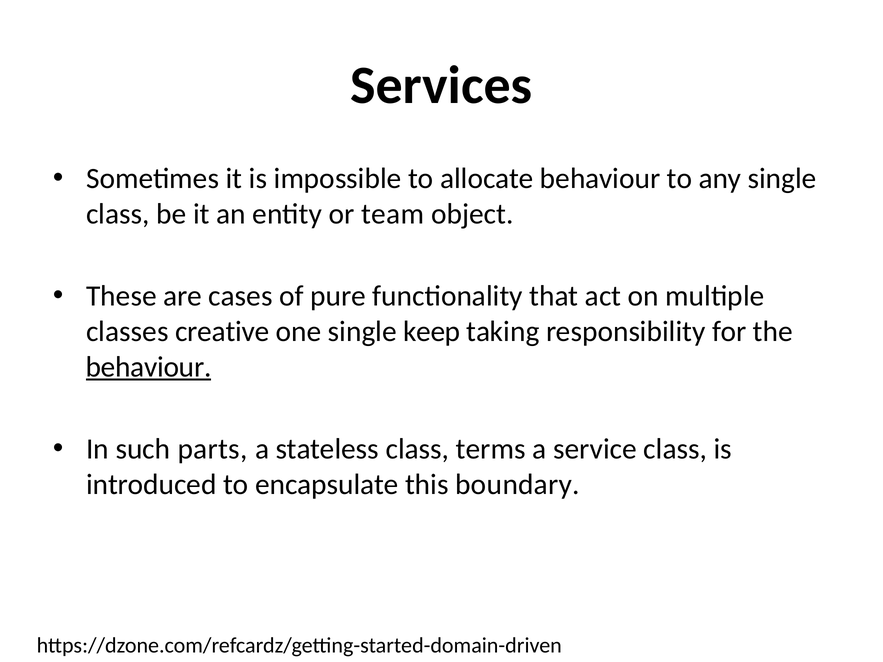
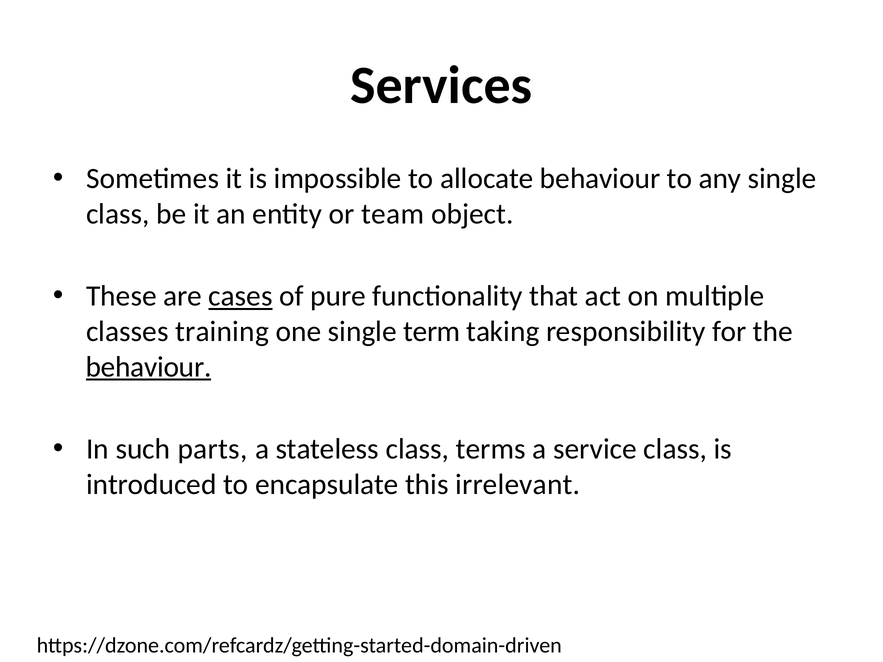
cases underline: none -> present (241, 296)
creative: creative -> training (222, 332)
keep: keep -> term (432, 332)
boundary: boundary -> irrelevant (518, 485)
